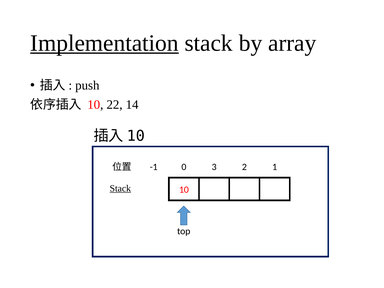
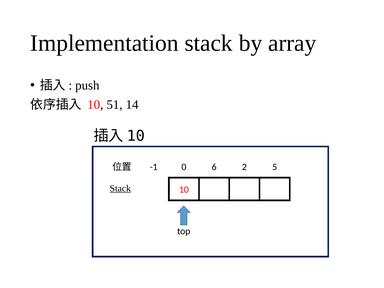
Implementation underline: present -> none (104, 43)
22: 22 -> 51 (115, 105)
3: 3 -> 6 (214, 167)
1: 1 -> 5 (275, 167)
